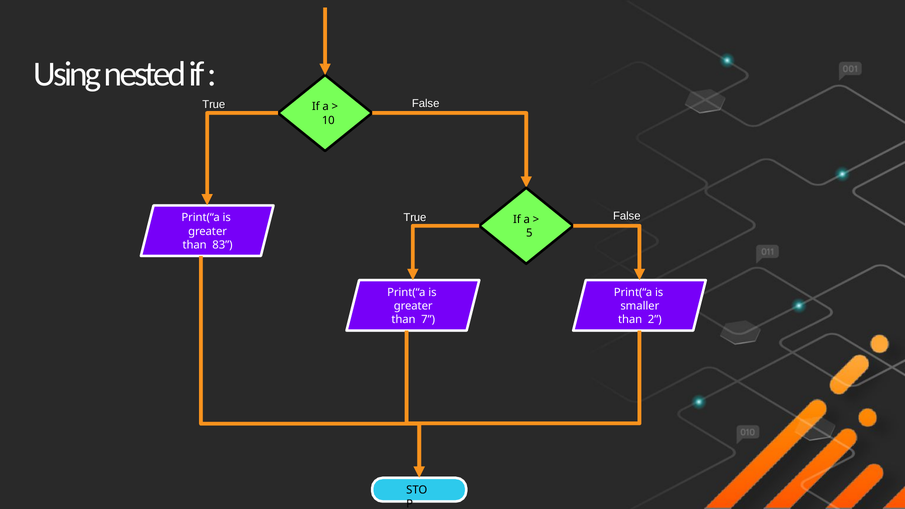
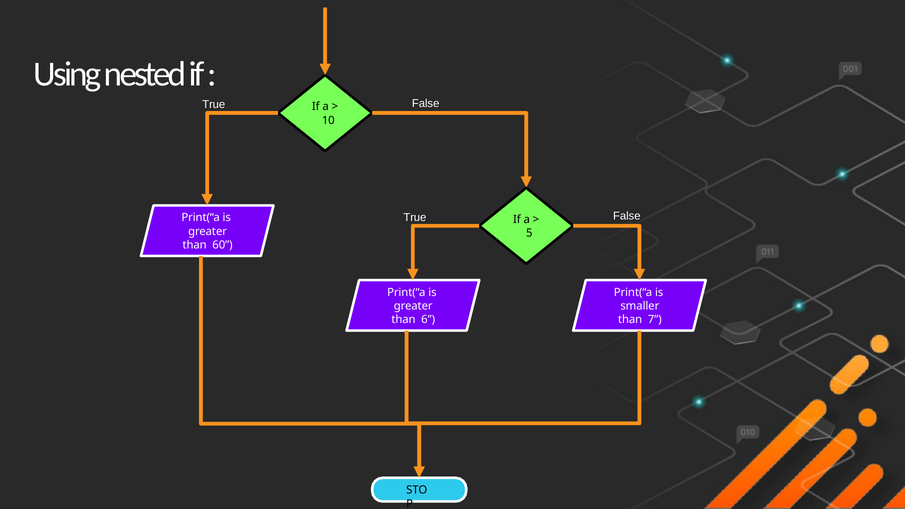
83: 83 -> 60 (222, 245)
7: 7 -> 6 (428, 320)
2: 2 -> 7 (655, 320)
